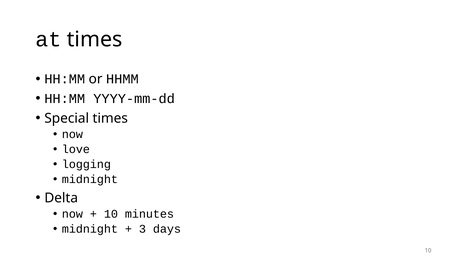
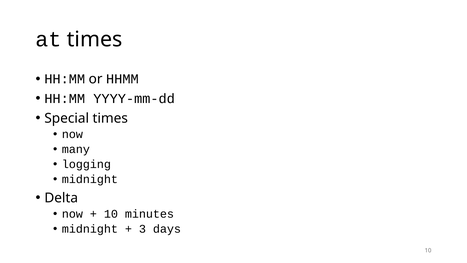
love: love -> many (76, 149)
